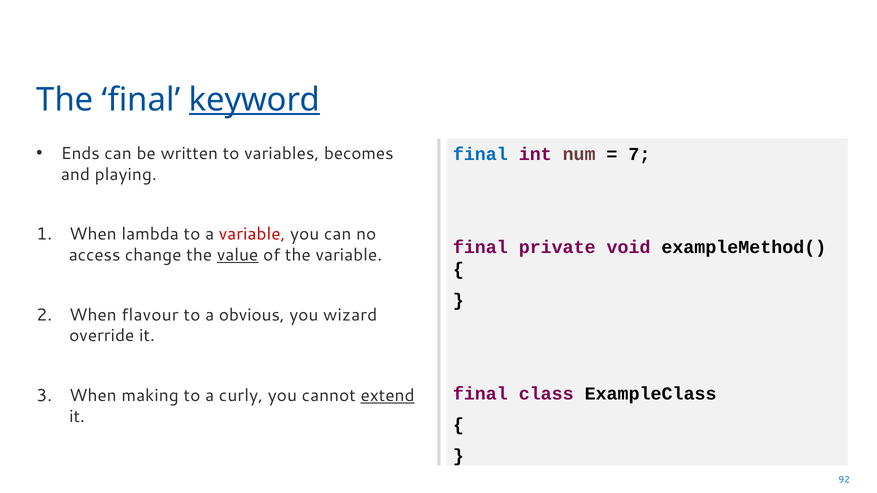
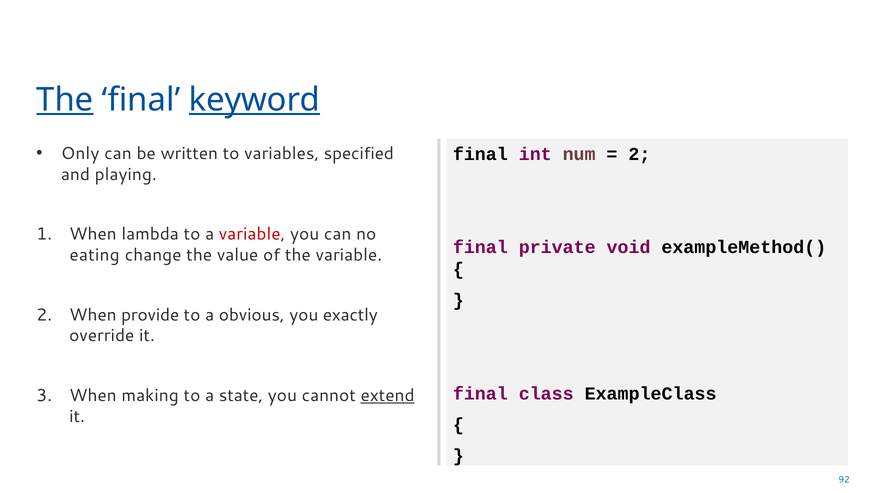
The underline: none -> present (65, 100)
Ends: Ends -> Only (80, 154)
becomes: becomes -> specified (359, 154)
final colour: blue -> black (480, 154)
7: 7 -> 2 (639, 154)
access: access -> eating (95, 255)
value underline: present -> none (238, 255)
flavour: flavour -> provide (150, 315)
wizard: wizard -> exactly (350, 315)
curly: curly -> state (241, 396)
